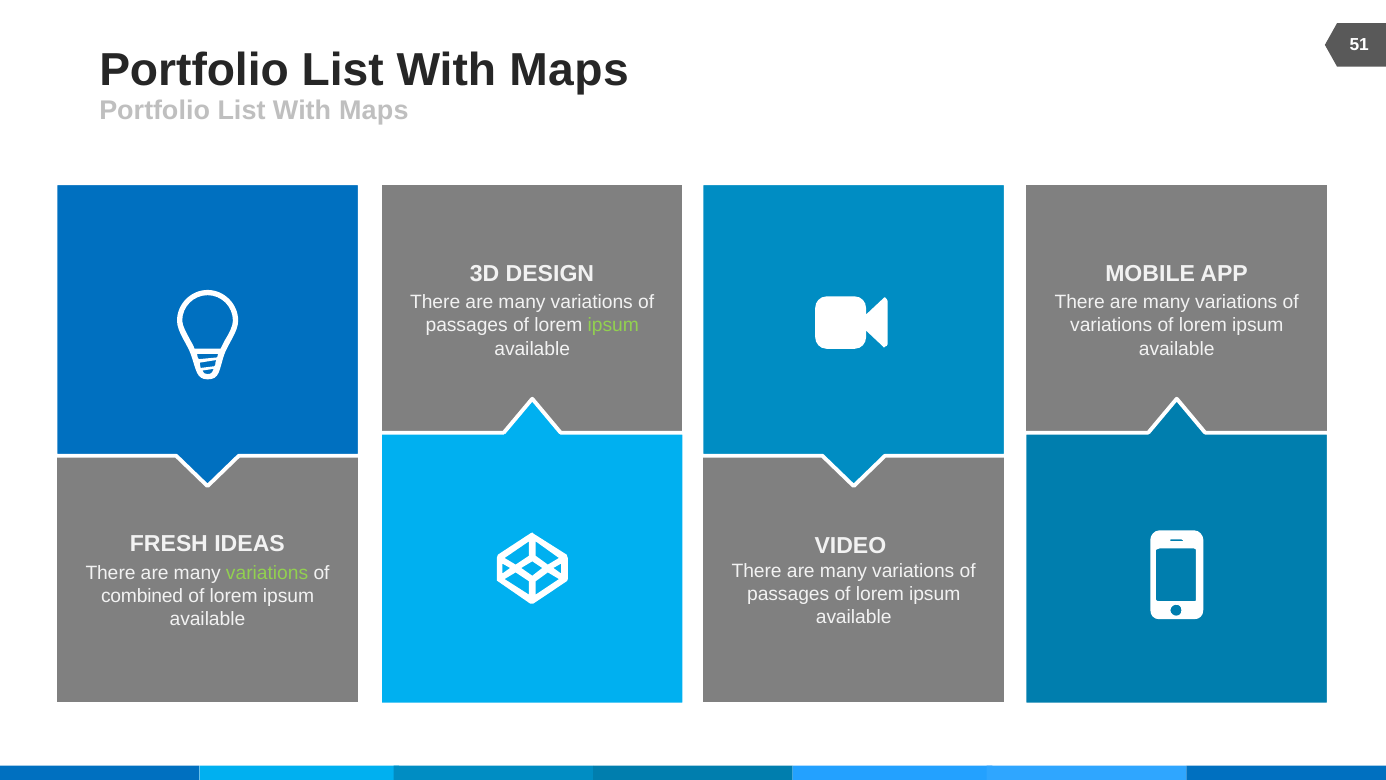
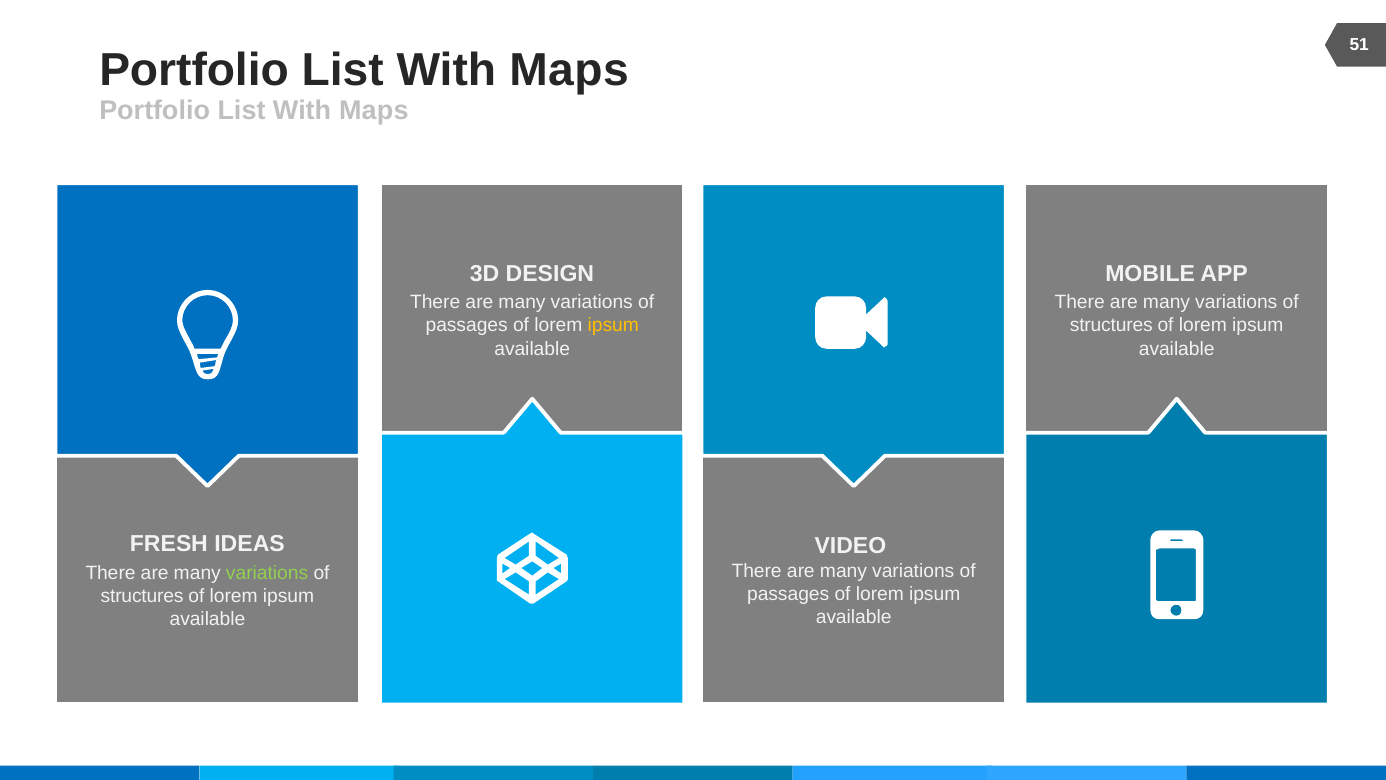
ipsum colour: light green -> yellow (613, 325)
variations: variations -> structures (1111, 325)
combined: combined -> structures (142, 596)
